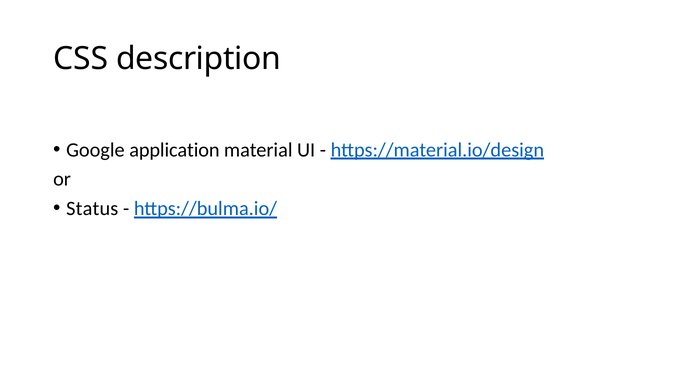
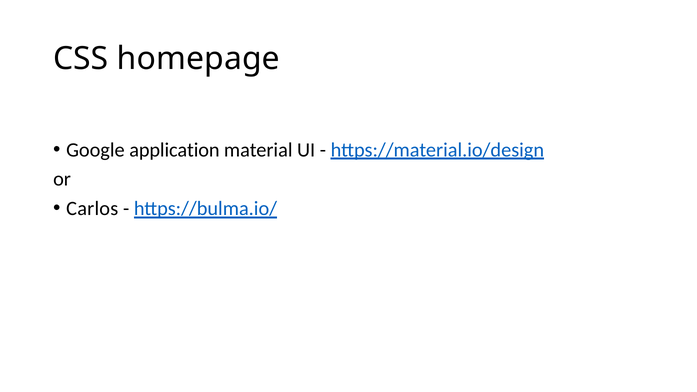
description: description -> homepage (198, 59)
Status: Status -> Carlos (92, 209)
